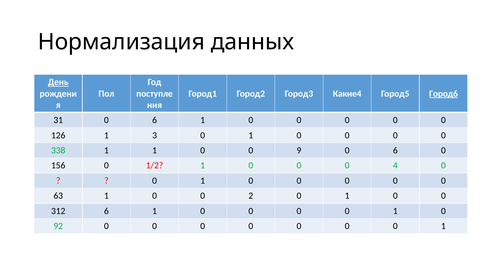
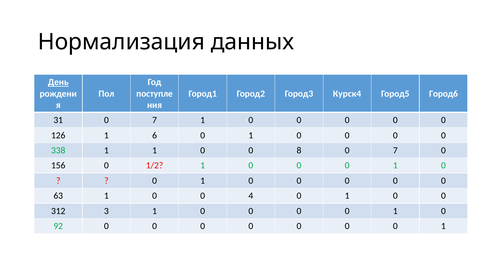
Какие4: Какие4 -> Курск4 (347, 93)
Город6 underline: present -> none (443, 93)
31 0 6: 6 -> 7 (155, 120)
3: 3 -> 6 (155, 135)
9: 9 -> 8 (299, 150)
6: 6 -> 7 (395, 150)
4: 4 -> 1 (395, 165)
2: 2 -> 4 (251, 196)
312 6: 6 -> 3 (106, 211)
